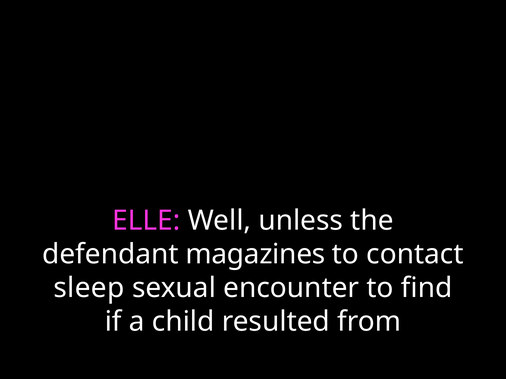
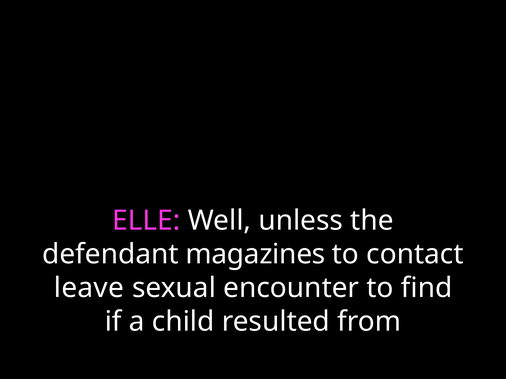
sleep: sleep -> leave (89, 288)
